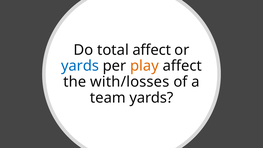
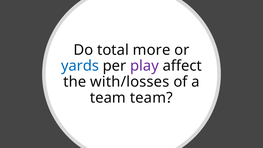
total affect: affect -> more (152, 50)
play colour: orange -> purple (144, 66)
team yards: yards -> team (151, 98)
